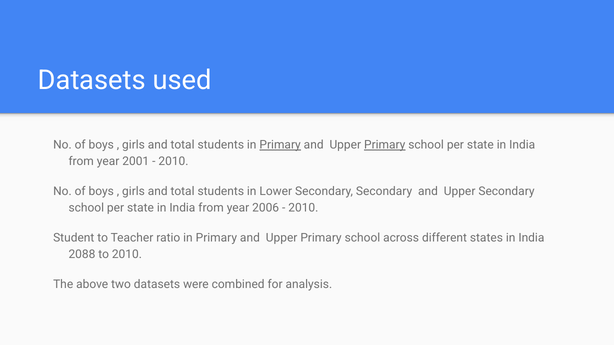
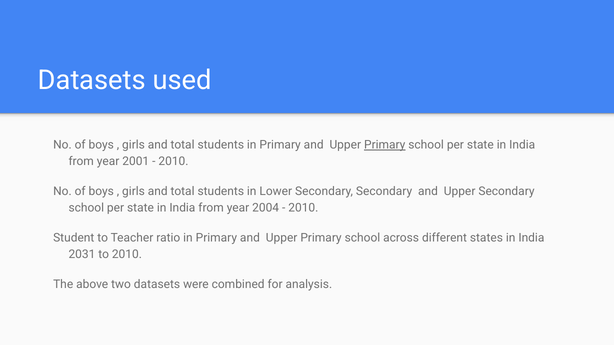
Primary underline: present -> none (280, 145)
2006: 2006 -> 2004 (266, 208)
2088: 2088 -> 2031 (82, 255)
